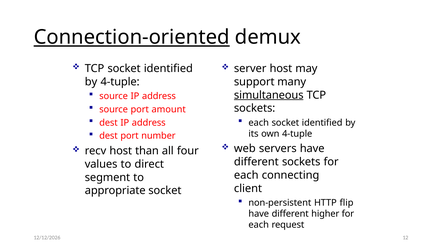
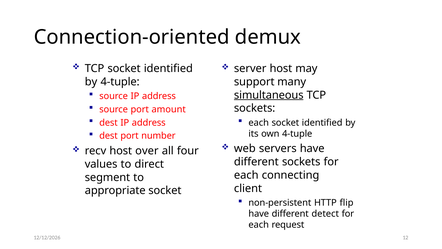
Connection-oriented underline: present -> none (132, 37)
than: than -> over (147, 151)
higher: higher -> detect (325, 214)
